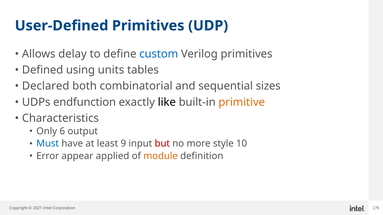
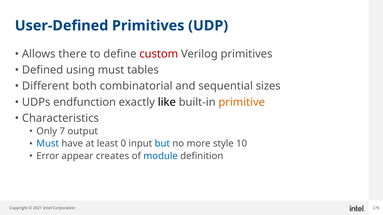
delay: delay -> there (73, 54)
custom colour: blue -> red (159, 54)
using units: units -> must (111, 70)
Declared: Declared -> Different (46, 86)
6: 6 -> 7 (62, 132)
9: 9 -> 0 (123, 144)
but colour: red -> blue (162, 144)
applied: applied -> creates (112, 156)
module colour: orange -> blue (161, 156)
